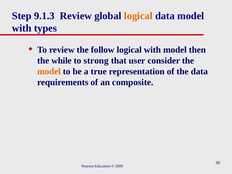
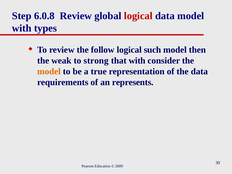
9.1.3: 9.1.3 -> 6.0.8 (44, 16)
logical colour: orange -> red (138, 16)
logical with: with -> such (153, 50)
while: while -> weak (61, 61)
that user: user -> with (137, 61)
composite: composite -> represents (133, 82)
